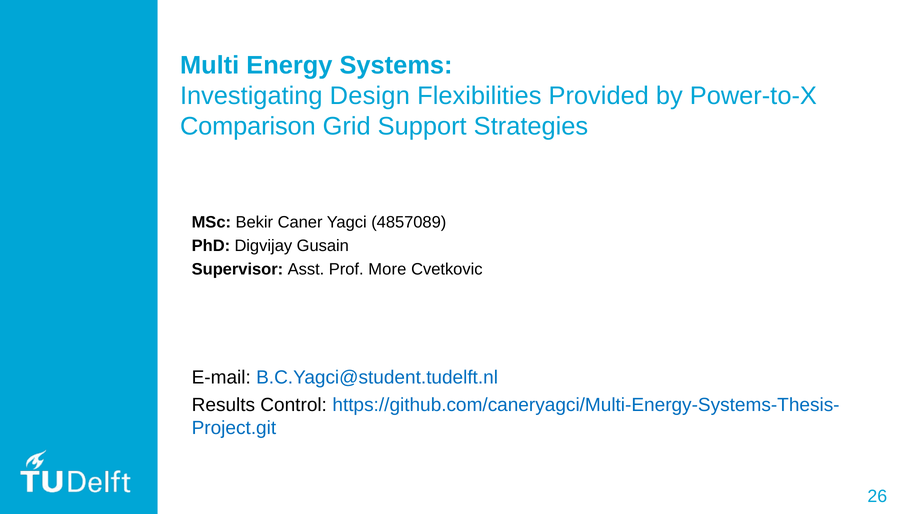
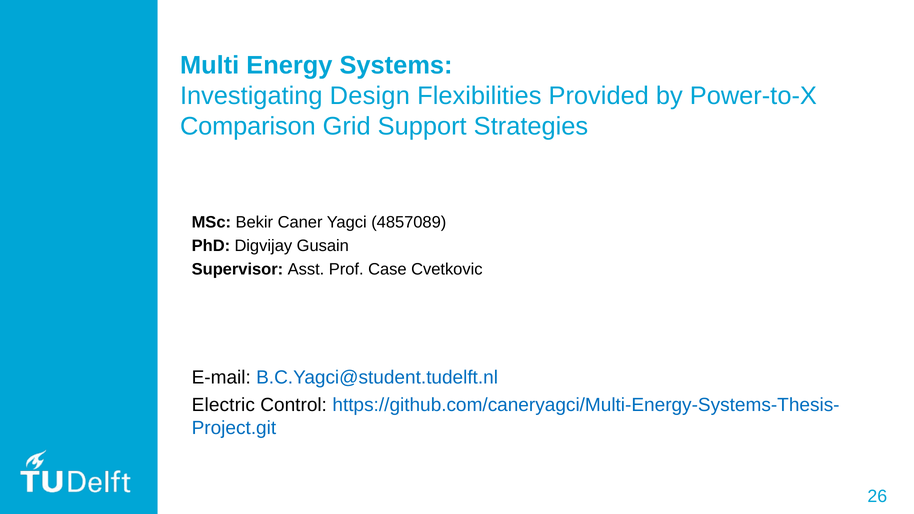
More: More -> Case (387, 269)
Results: Results -> Electric (223, 405)
